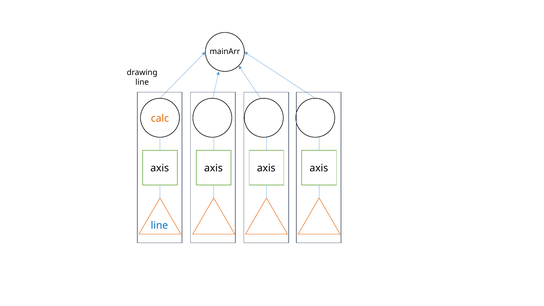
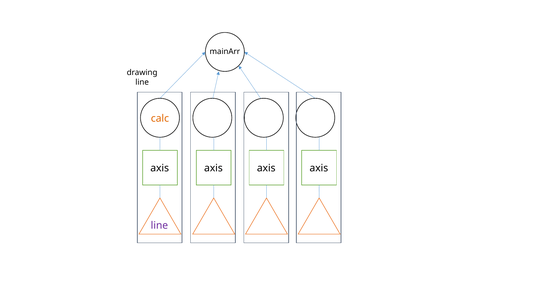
line colour: blue -> purple (159, 225)
